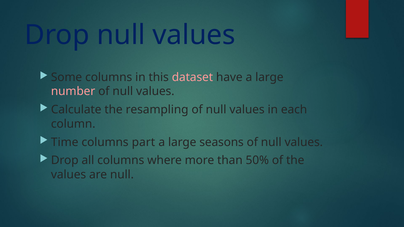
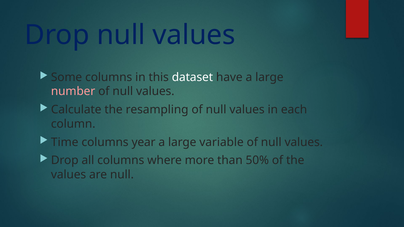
dataset colour: pink -> white (192, 77)
part: part -> year (144, 142)
seasons: seasons -> variable (222, 142)
